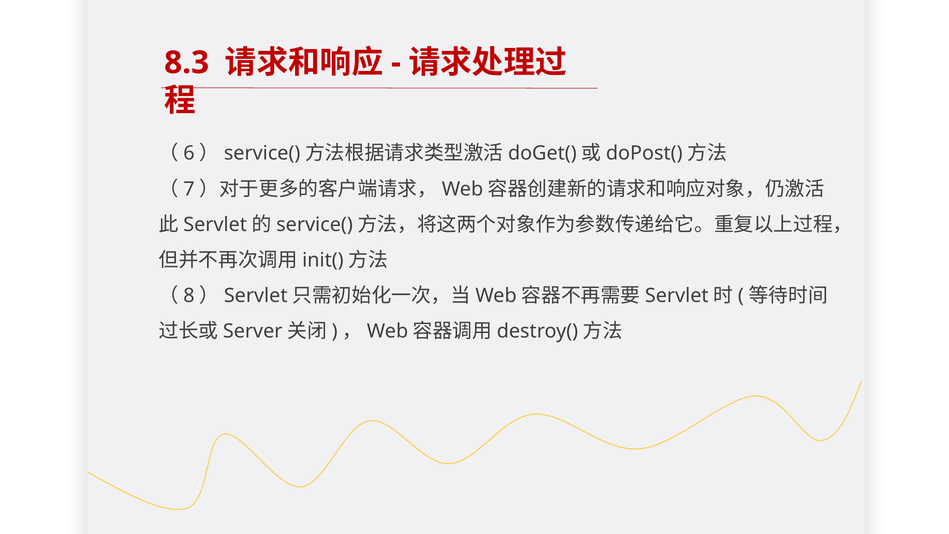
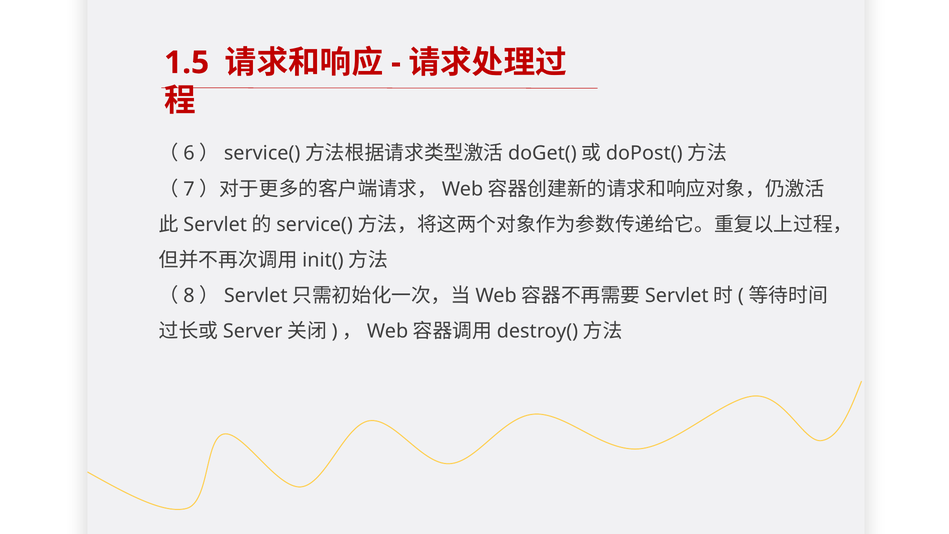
8.3: 8.3 -> 1.5 (187, 63)
